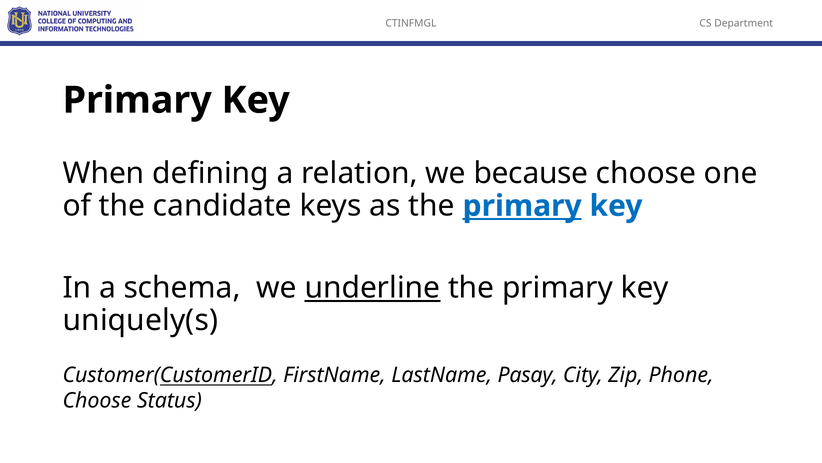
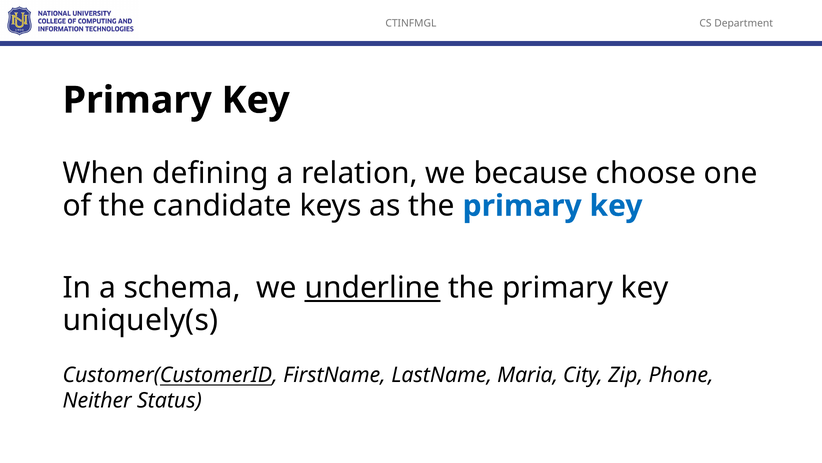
primary underline: present -> none (522, 206)
Pasay: Pasay -> Maria (528, 375)
Choose: Choose -> Neither (97, 400)
